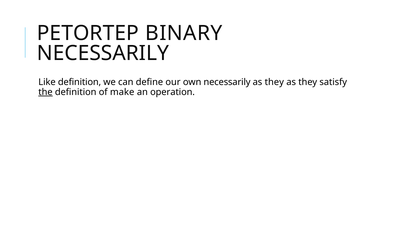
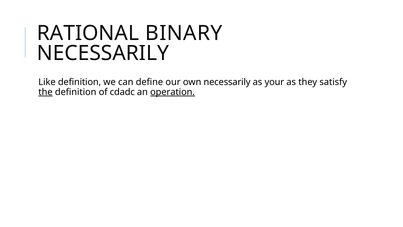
PETORTEP: PETORTEP -> RATIONAL (88, 33)
they: they -> your (274, 82)
make: make -> cdadc (122, 92)
operation underline: none -> present (173, 92)
